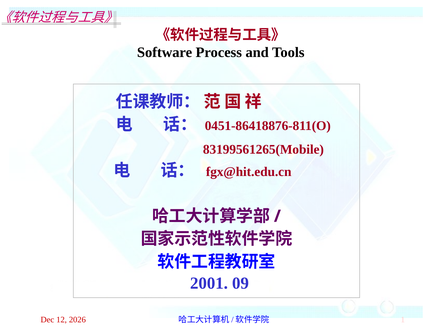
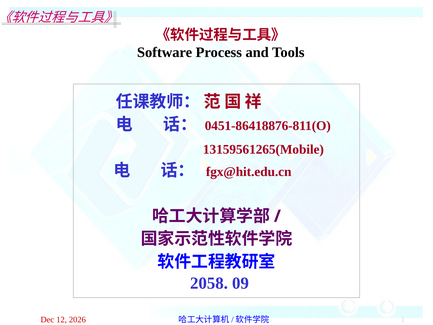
83199561265(Mobile: 83199561265(Mobile -> 13159561265(Mobile (263, 149)
2001: 2001 -> 2058 (209, 283)
